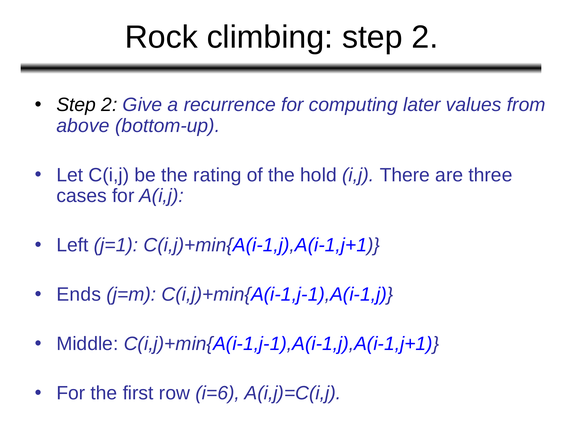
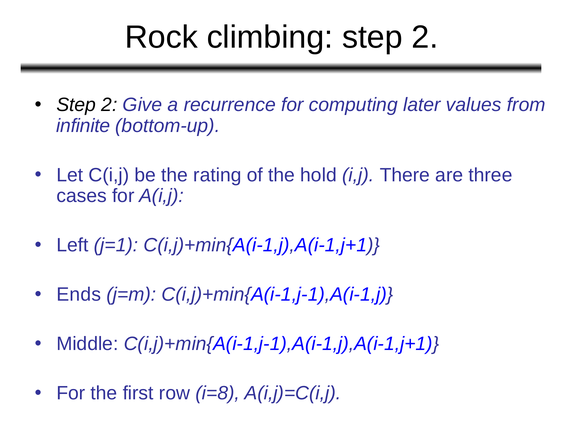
above: above -> infinite (83, 126)
i=6: i=6 -> i=8 (218, 393)
